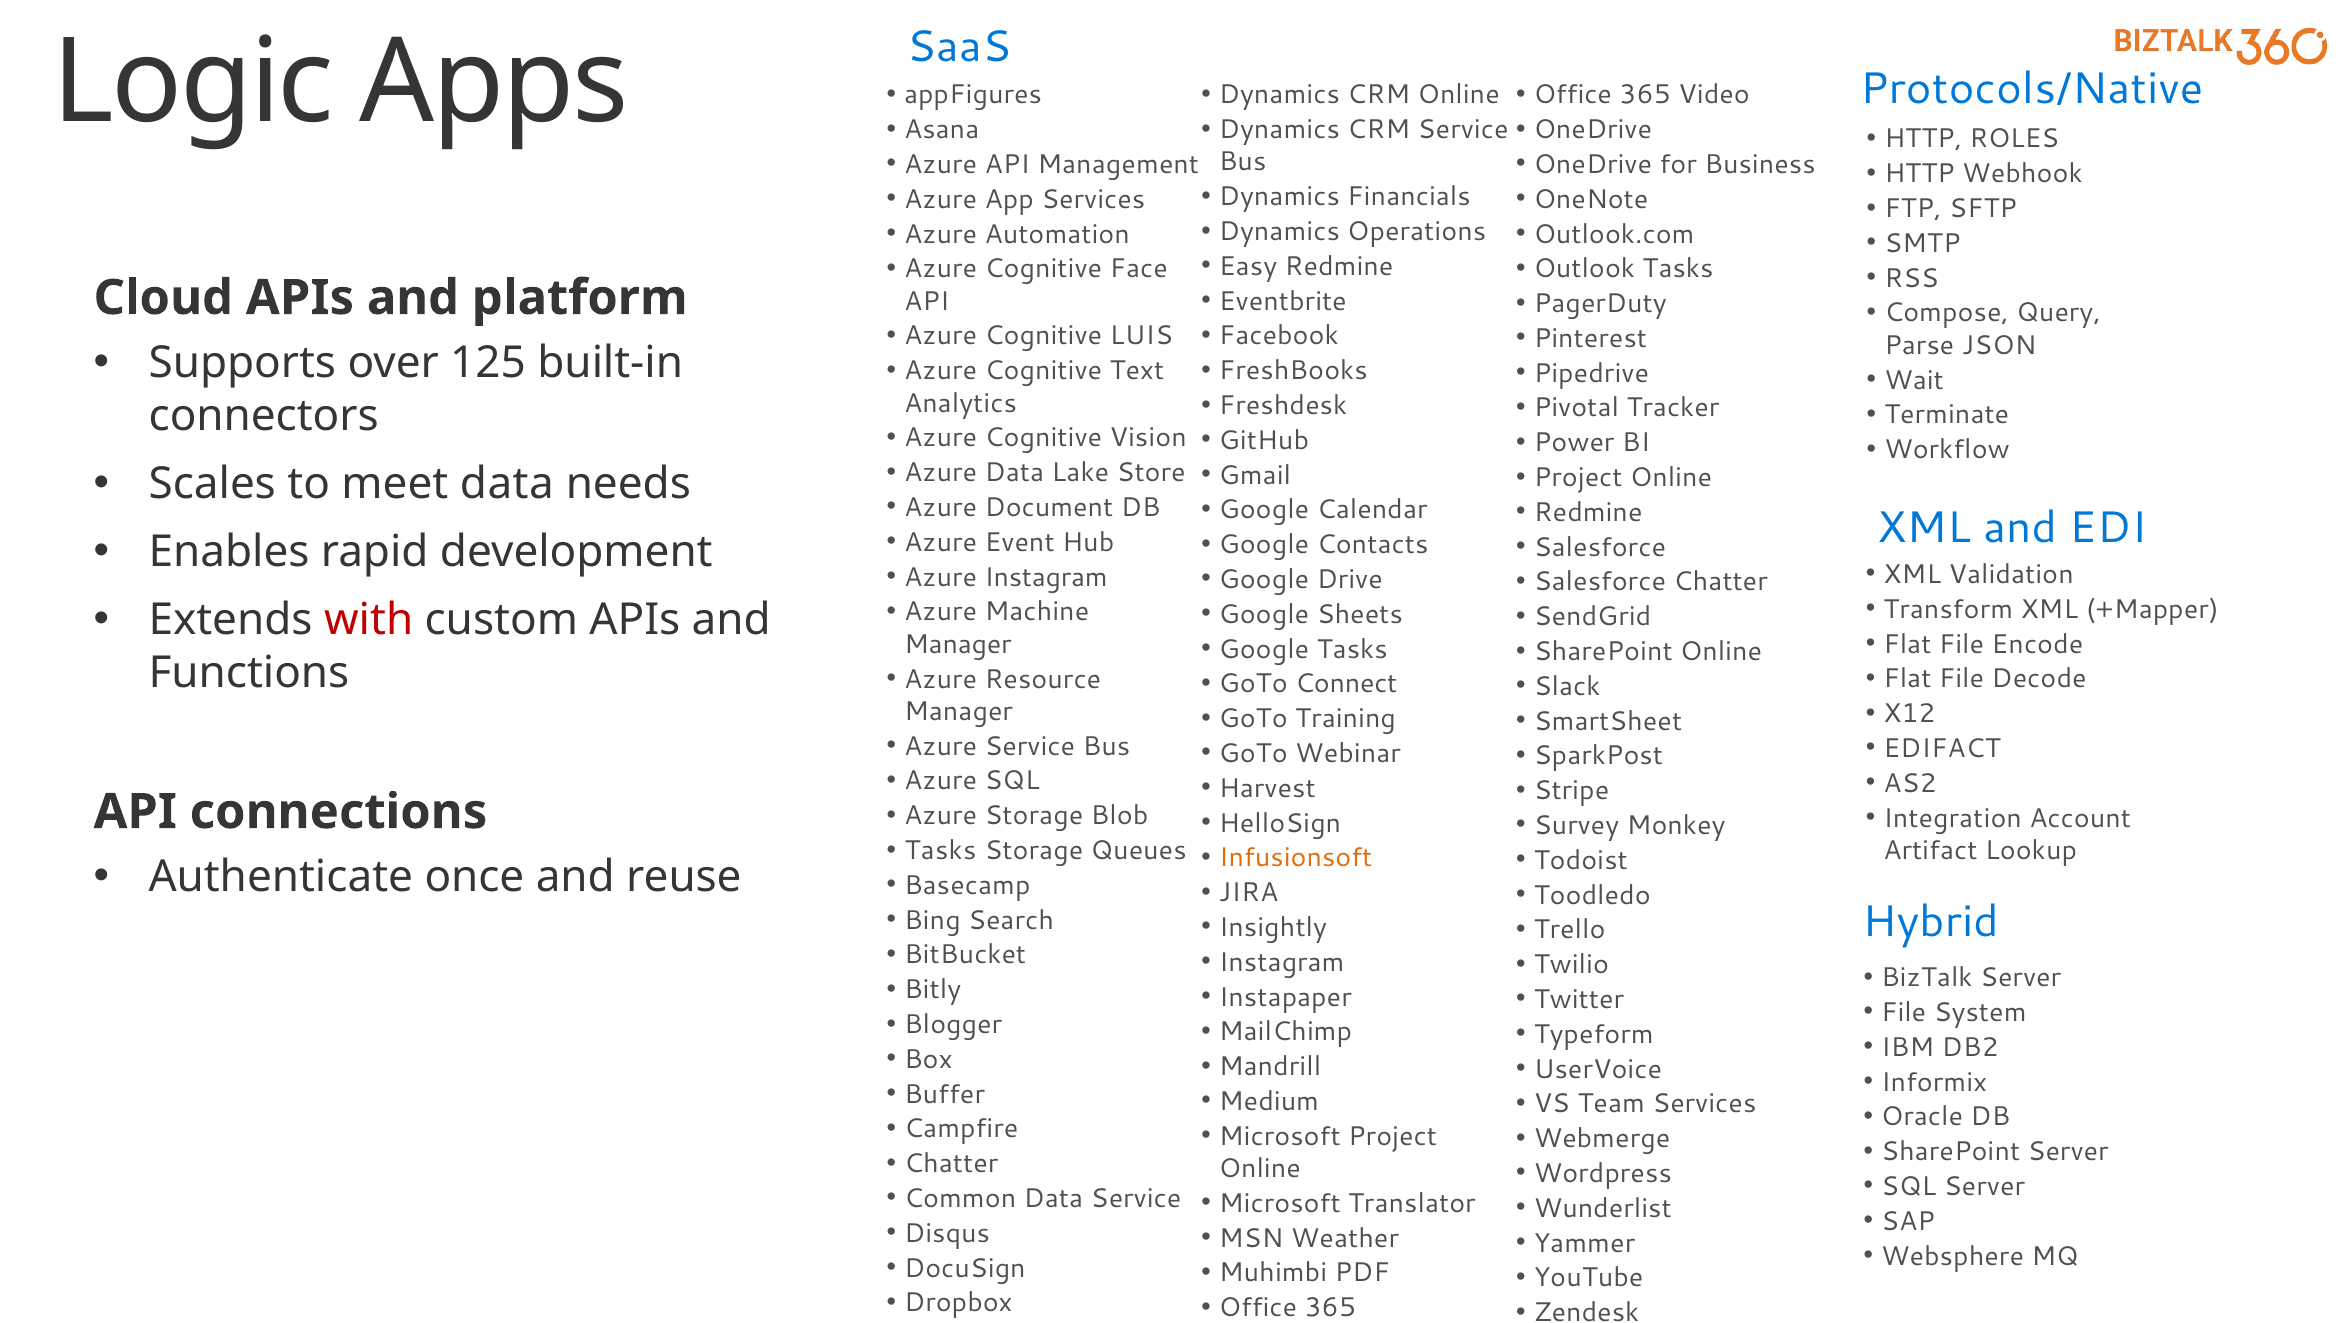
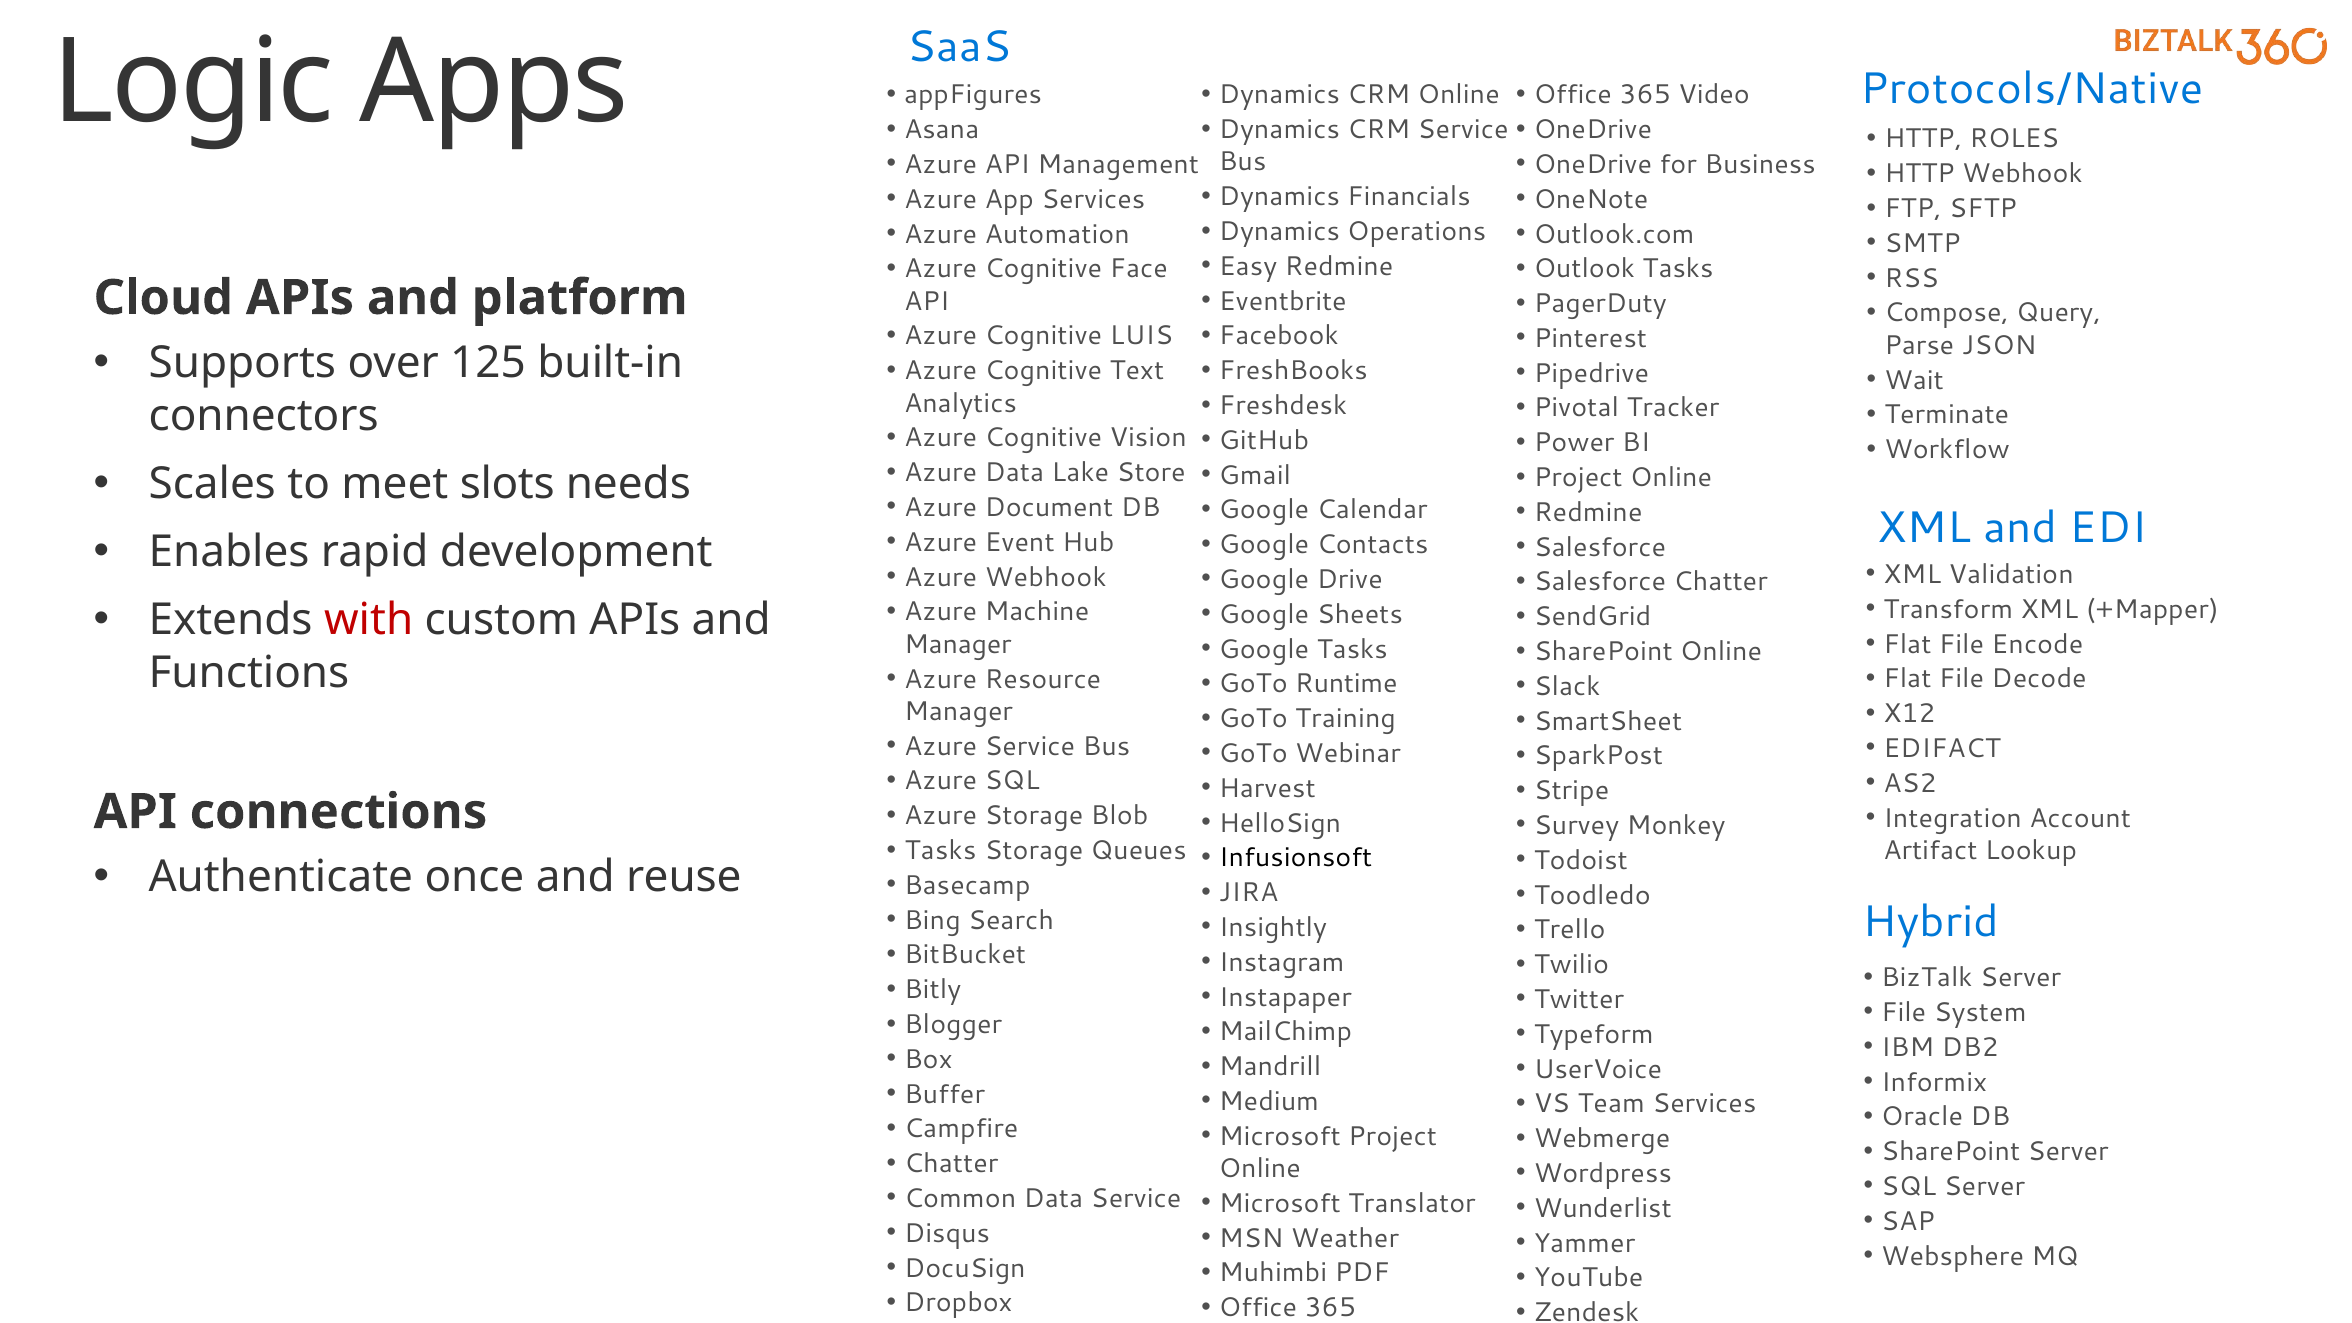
meet data: data -> slots (507, 484)
Azure Instagram: Instagram -> Webhook (1046, 577)
Connect: Connect -> Runtime (1346, 684)
Infusionsoft colour: orange -> black (1296, 858)
